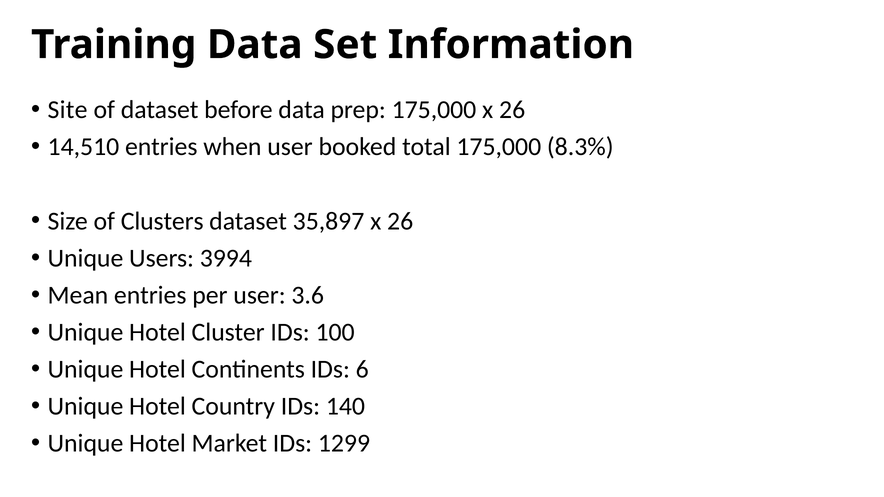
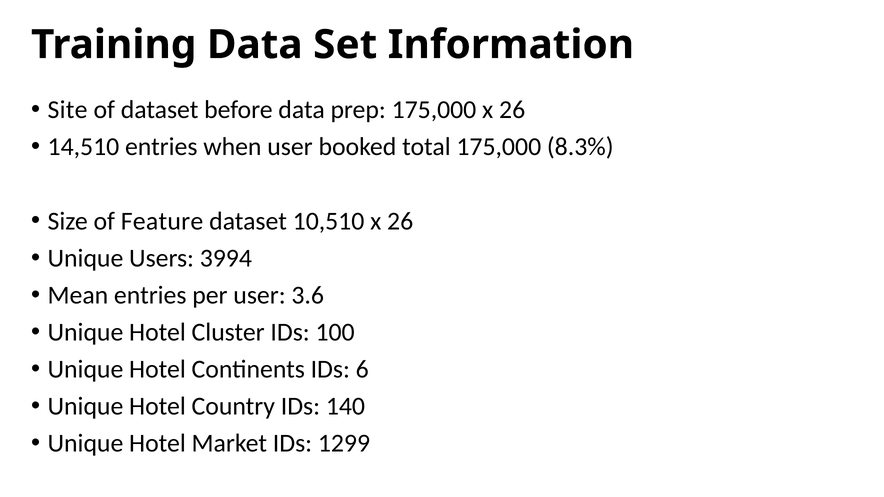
Clusters: Clusters -> Feature (162, 221)
35,897: 35,897 -> 10,510 (329, 221)
